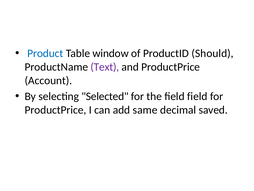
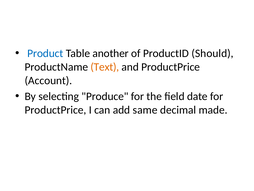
window: window -> another (111, 53)
Text colour: purple -> orange (105, 67)
Selected: Selected -> Produce (105, 96)
field field: field -> date (197, 96)
saved: saved -> made (213, 110)
